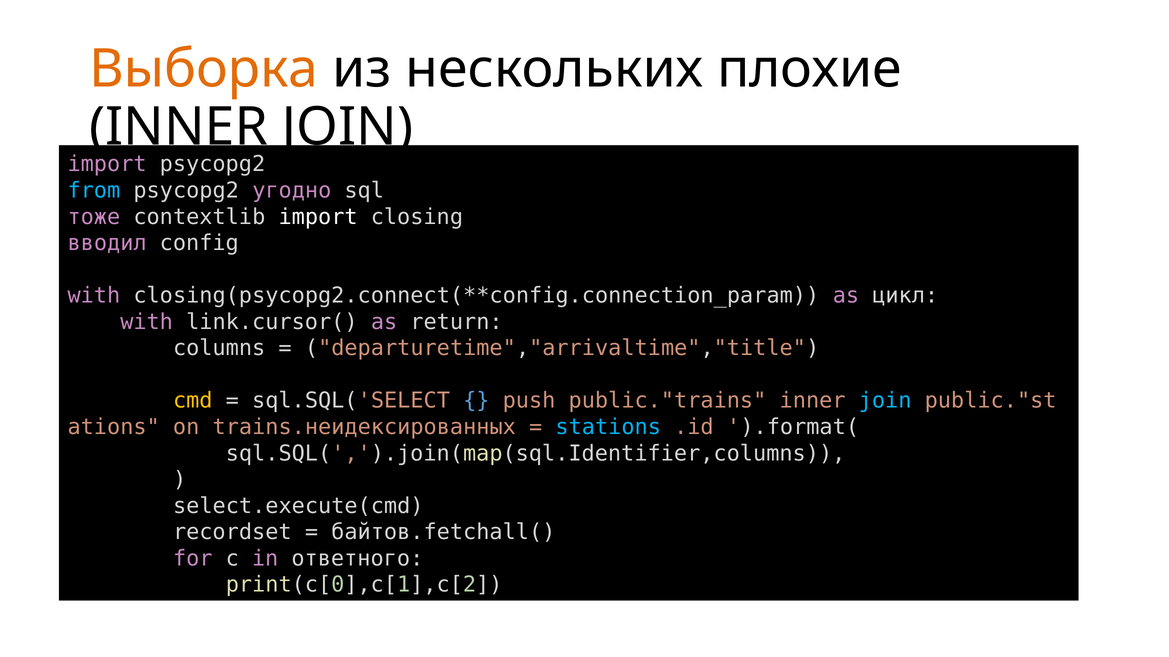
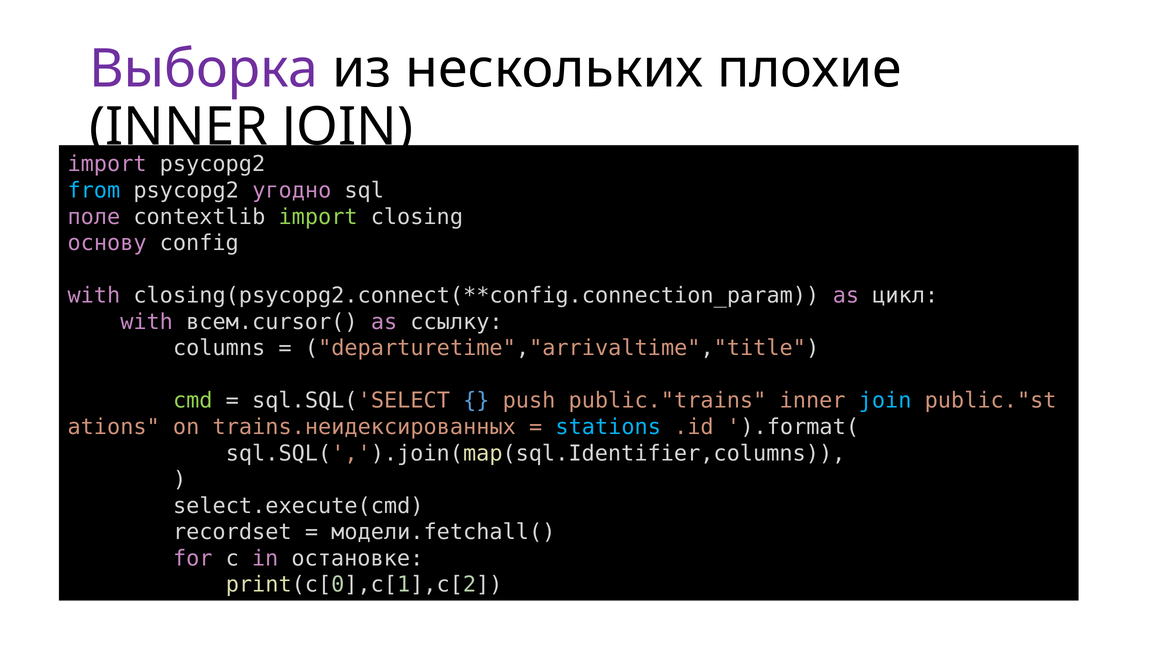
Выборка colour: orange -> purple (204, 69)
тоже: тоже -> поле (94, 217)
import colour: white -> light green (318, 217)
вводил: вводил -> основу (107, 243)
link.cursor(: link.cursor( -> всем.cursor( (272, 322)
return: return -> ссылку (457, 322)
cmd colour: yellow -> light green (193, 401)
байтов.fetchall(: байтов.fetchall( -> модели.fetchall( (443, 533)
ответного: ответного -> остановке (357, 559)
